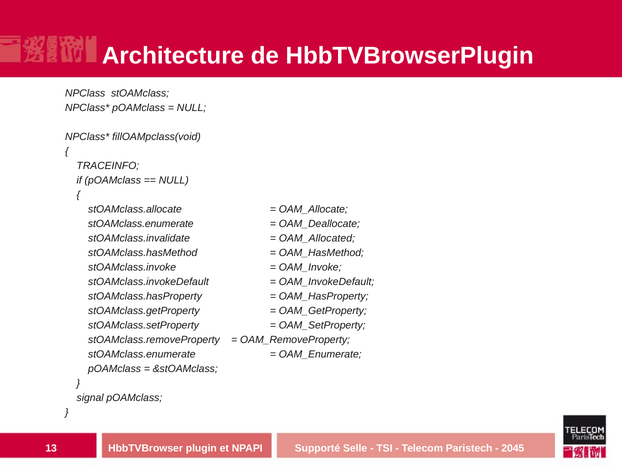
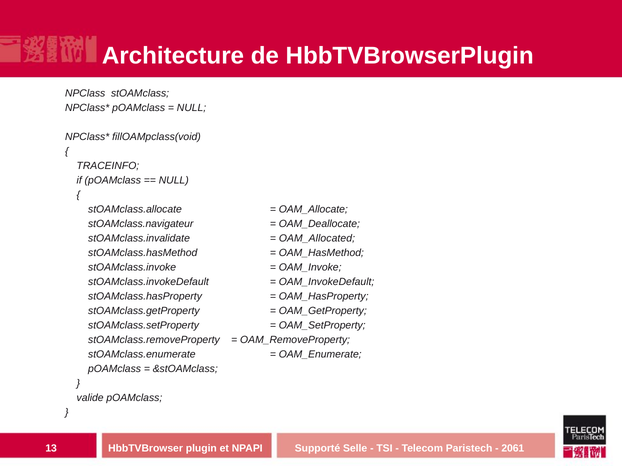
stOAMclass.enumerate: stOAMclass.enumerate -> stOAMclass.navigateur (141, 224)
signal: signal -> valide (90, 398)
2045: 2045 -> 2061 (513, 449)
